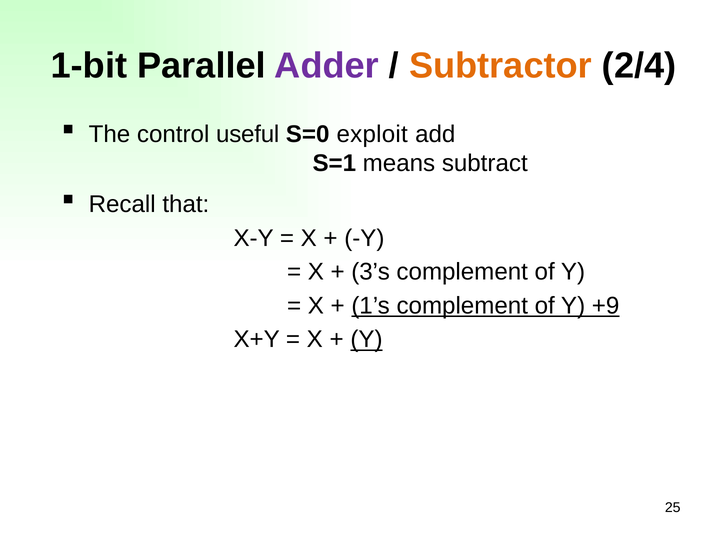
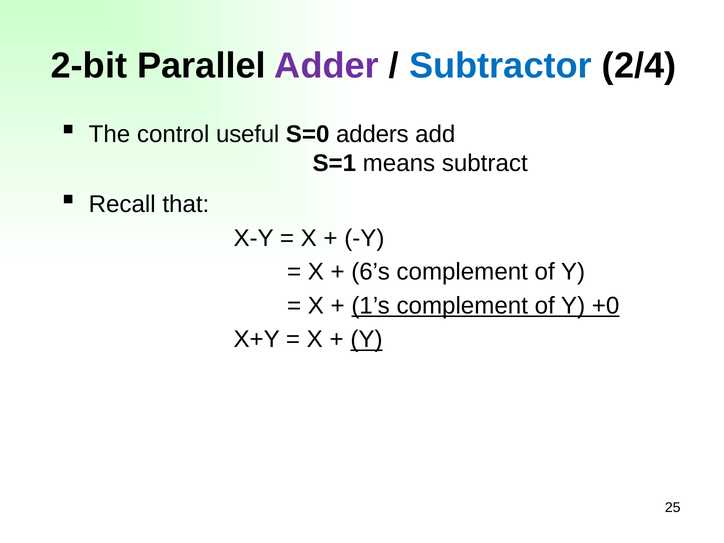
1-bit: 1-bit -> 2-bit (89, 66)
Subtractor colour: orange -> blue (501, 66)
exploit: exploit -> adders (372, 134)
3’s: 3’s -> 6’s (371, 272)
+9: +9 -> +0 (606, 306)
